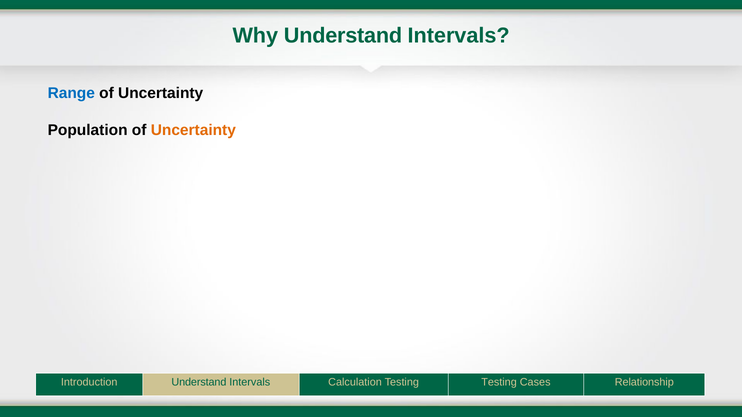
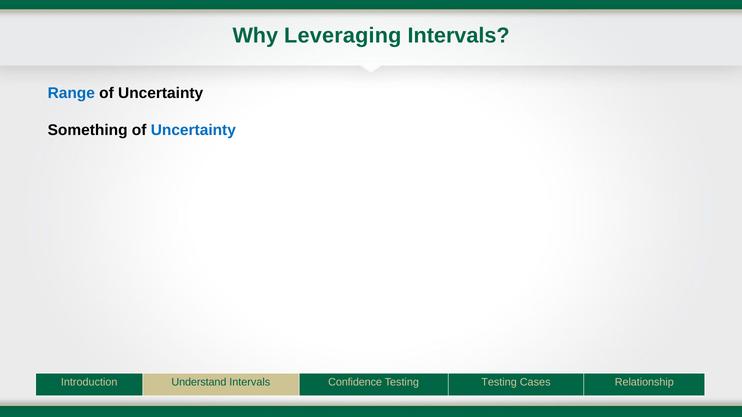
Why Understand: Understand -> Leveraging (343, 36)
Population: Population -> Something (88, 130)
Uncertainty colour: orange -> blue (193, 130)
Calculation: Calculation -> Confidence (355, 383)
